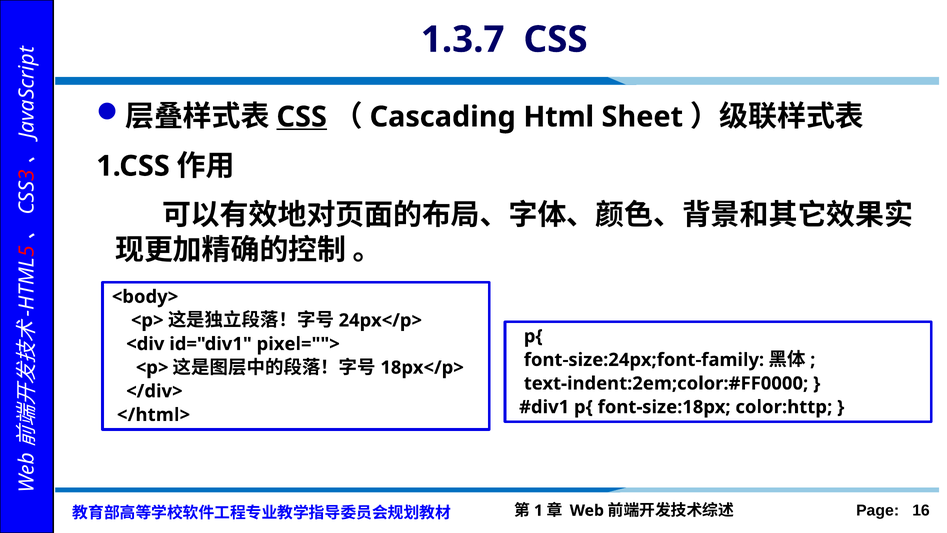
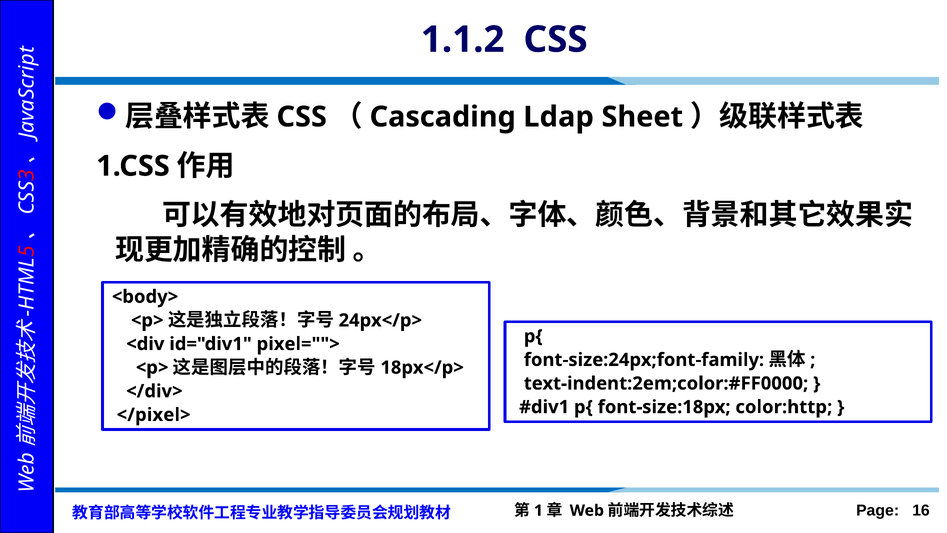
1.3.7: 1.3.7 -> 1.1.2 (463, 40)
CSS underline: present -> none (302, 117)
Html: Html -> Ldap (559, 117)
</html>: </html> -> </pixel> (154, 415)
